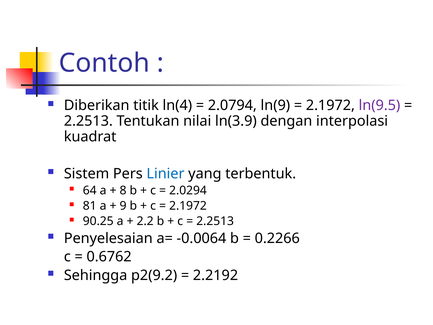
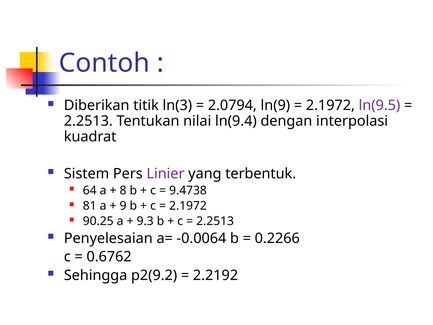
ln(4: ln(4 -> ln(3 (177, 105)
ln(3.9: ln(3.9 -> ln(9.4 (236, 121)
Linier colour: blue -> purple (165, 174)
2.0294: 2.0294 -> 9.4738 (188, 190)
2.2: 2.2 -> 9.3 (145, 221)
